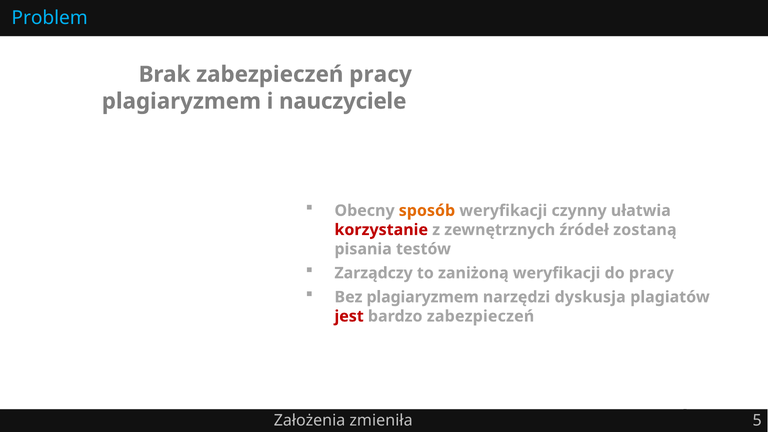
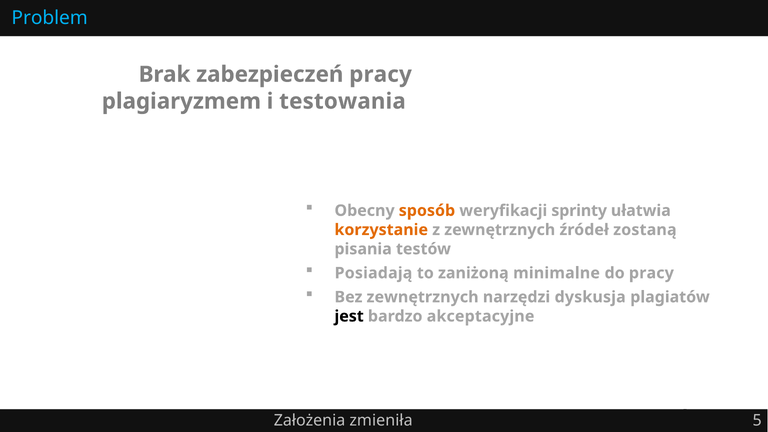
nauczyciele: nauczyciele -> testowania (343, 101)
czynny: czynny -> sprinty (579, 211)
korzystanie colour: red -> orange (381, 230)
Zarządczy: Zarządczy -> Posiadają (373, 273)
zaniżoną weryfikacji: weryfikacji -> minimalne (557, 273)
Bez plagiaryzmem: plagiaryzmem -> zewnętrznych (423, 297)
jest colour: red -> black (349, 316)
bardzo zabezpieczeń: zabezpieczeń -> akceptacyjne (481, 316)
